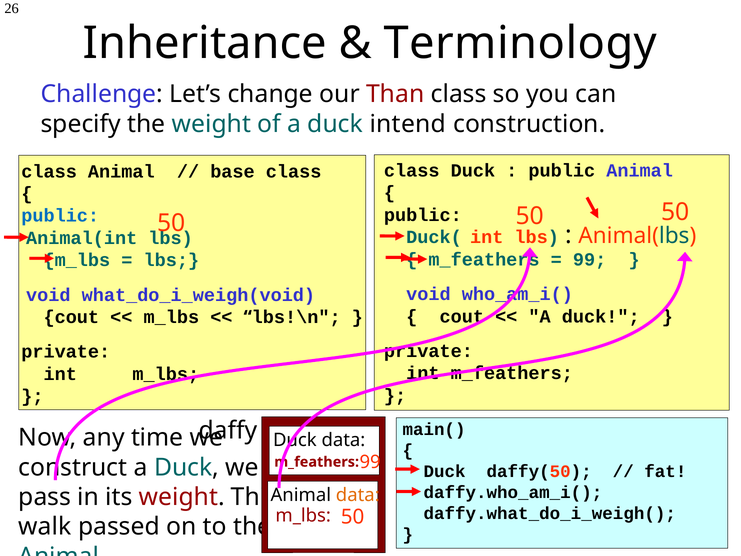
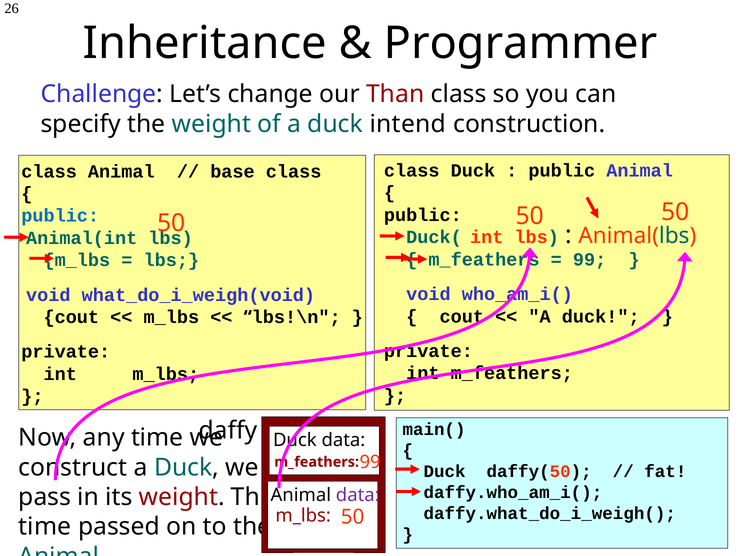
Terminology: Terminology -> Programmer (521, 43)
data colour: orange -> purple (358, 495)
walk: walk -> time (45, 527)
